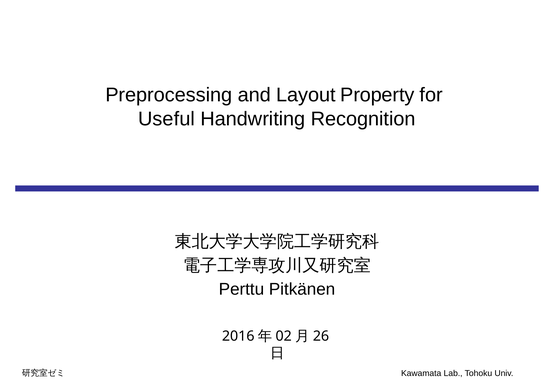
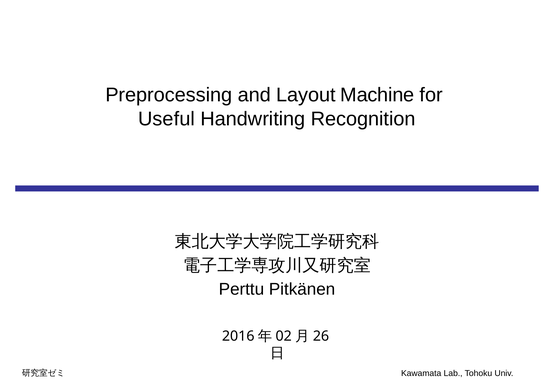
Property: Property -> Machine (377, 95)
